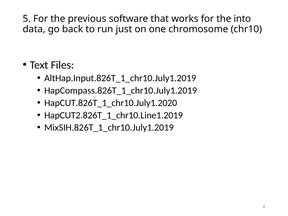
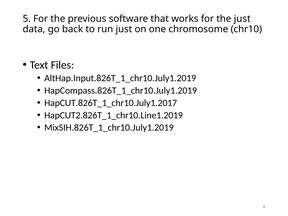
the into: into -> just (242, 19)
HapCUT.826T_1_chr10.July1.2020: HapCUT.826T_1_chr10.July1.2020 -> HapCUT.826T_1_chr10.July1.2017 (111, 103)
